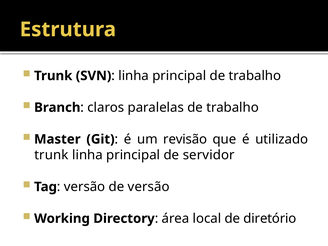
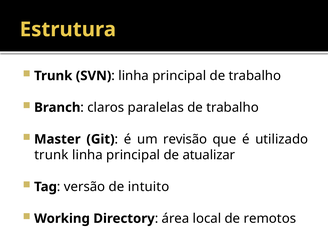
servidor: servidor -> atualizar (209, 155)
de versão: versão -> intuito (149, 187)
diretório: diretório -> remotos (270, 219)
